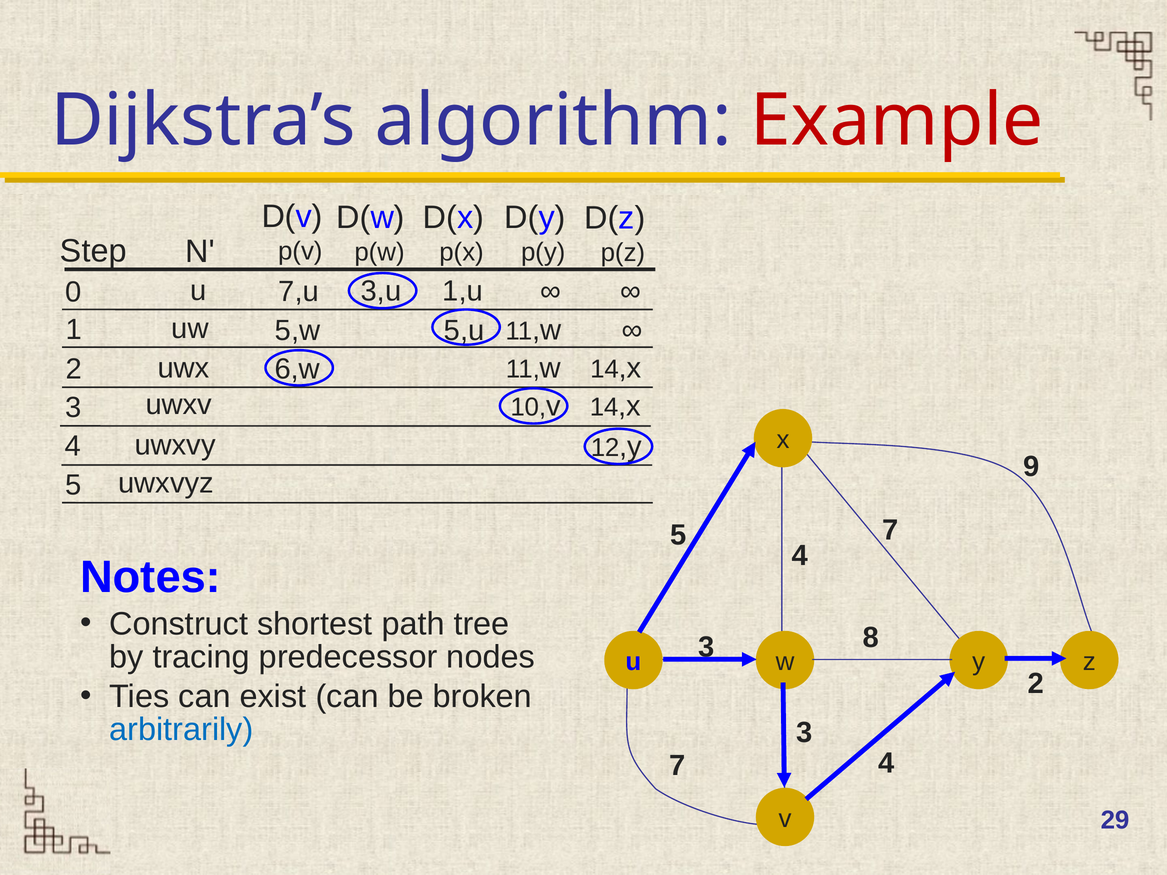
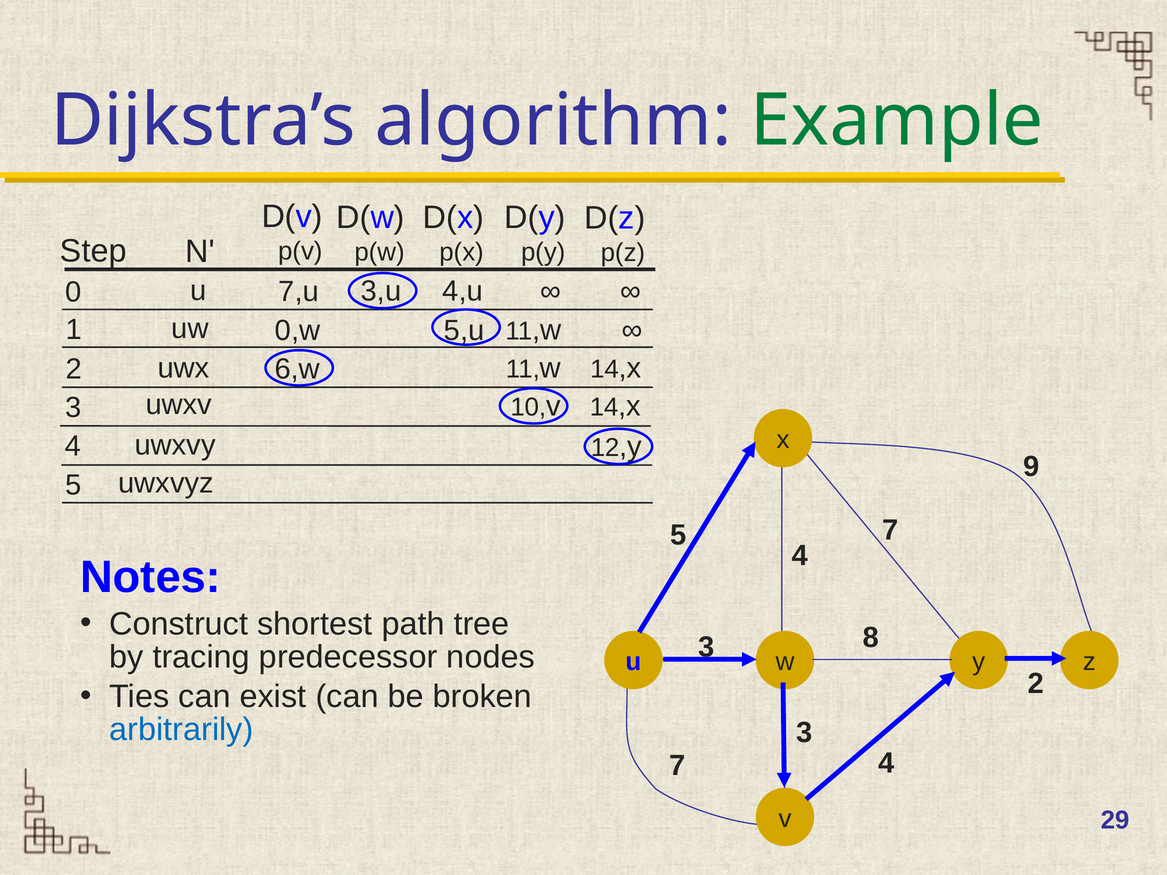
Example colour: red -> green (897, 121)
1,u: 1,u -> 4,u (463, 291)
5,w: 5,w -> 0,w (298, 331)
